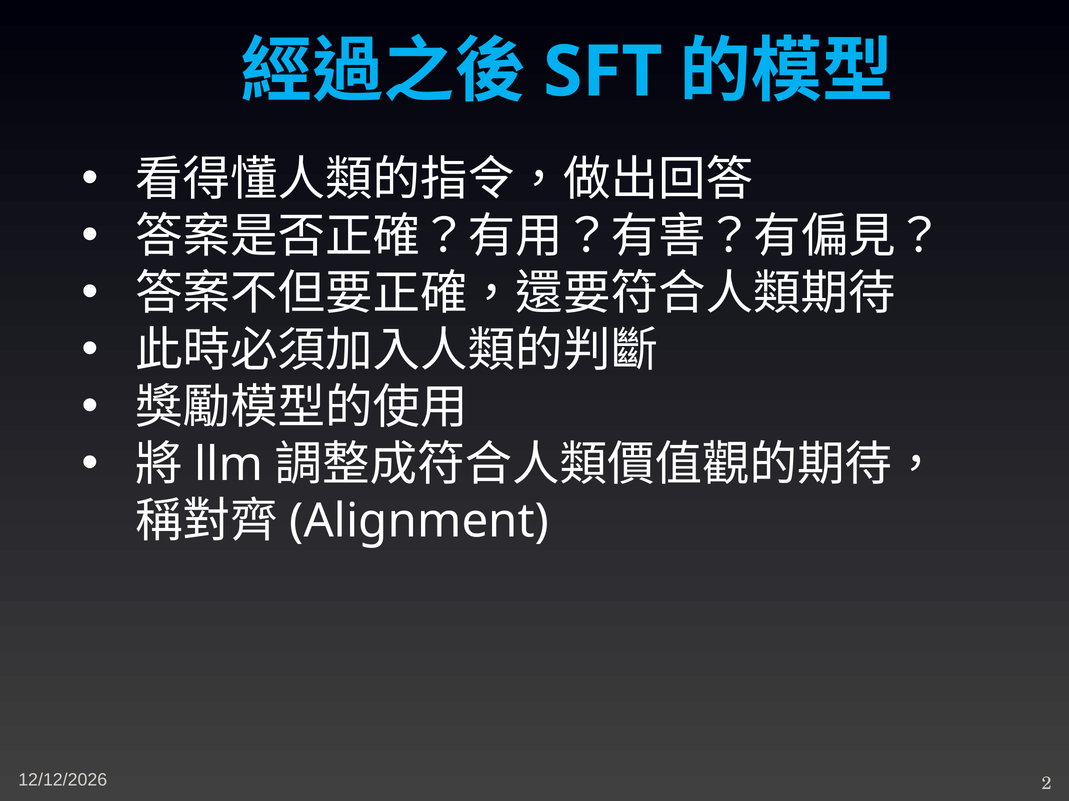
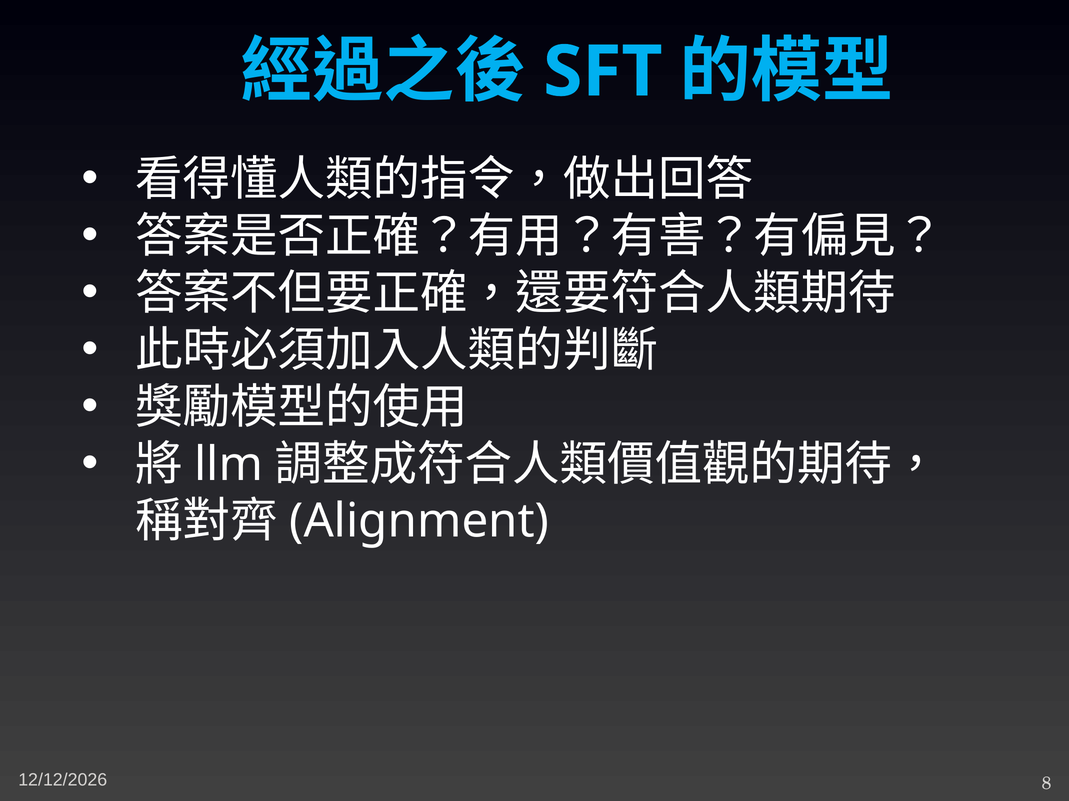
2: 2 -> 8 (1047, 784)
